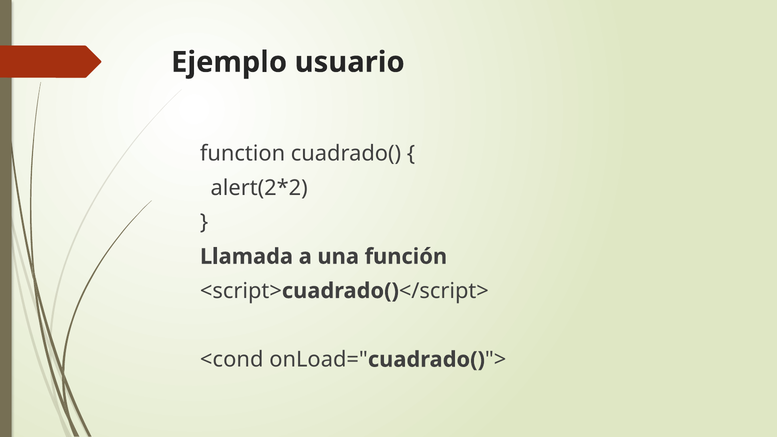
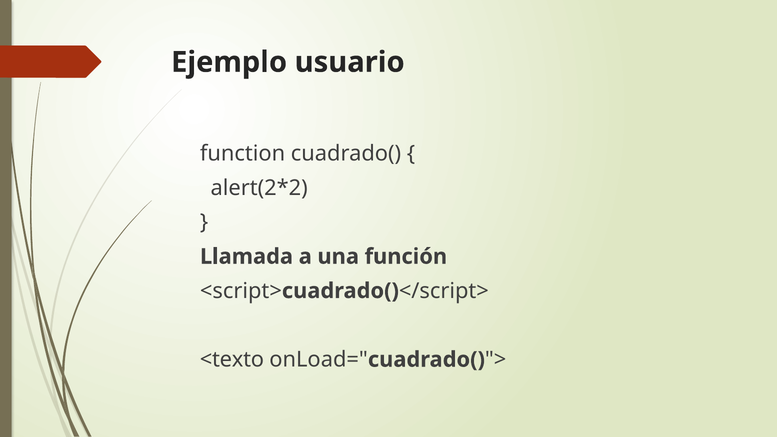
<cond: <cond -> <texto (232, 360)
